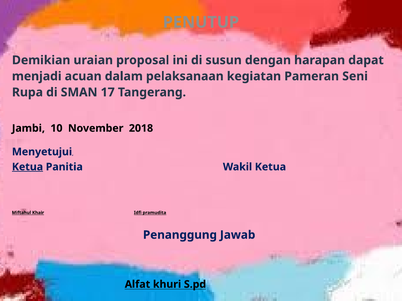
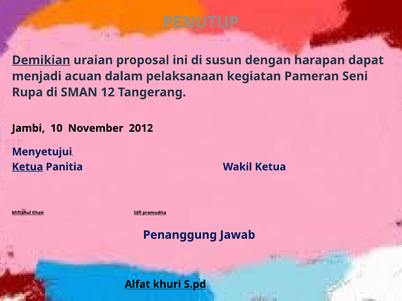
Demikian underline: none -> present (41, 60)
17: 17 -> 12 (108, 92)
2018: 2018 -> 2012 (141, 128)
